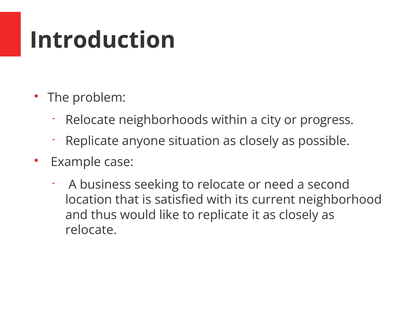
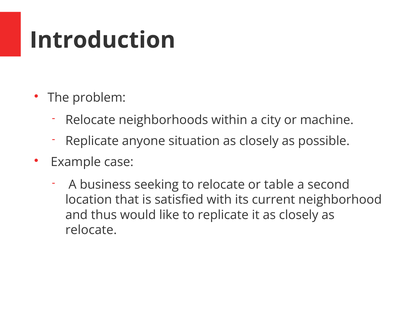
progress: progress -> machine (327, 120)
need: need -> table (279, 185)
